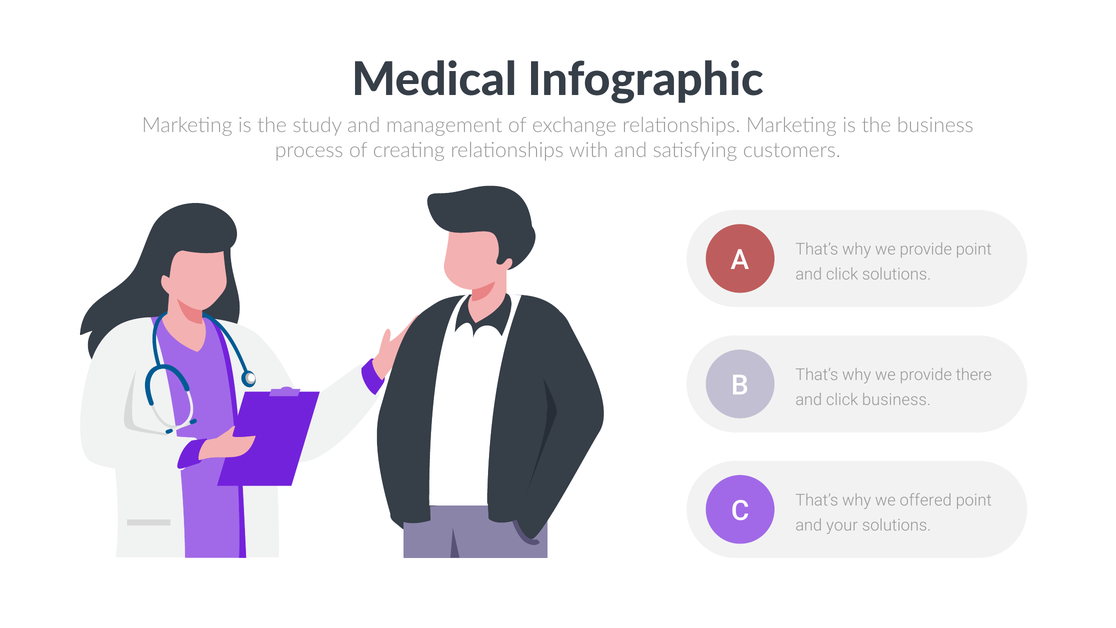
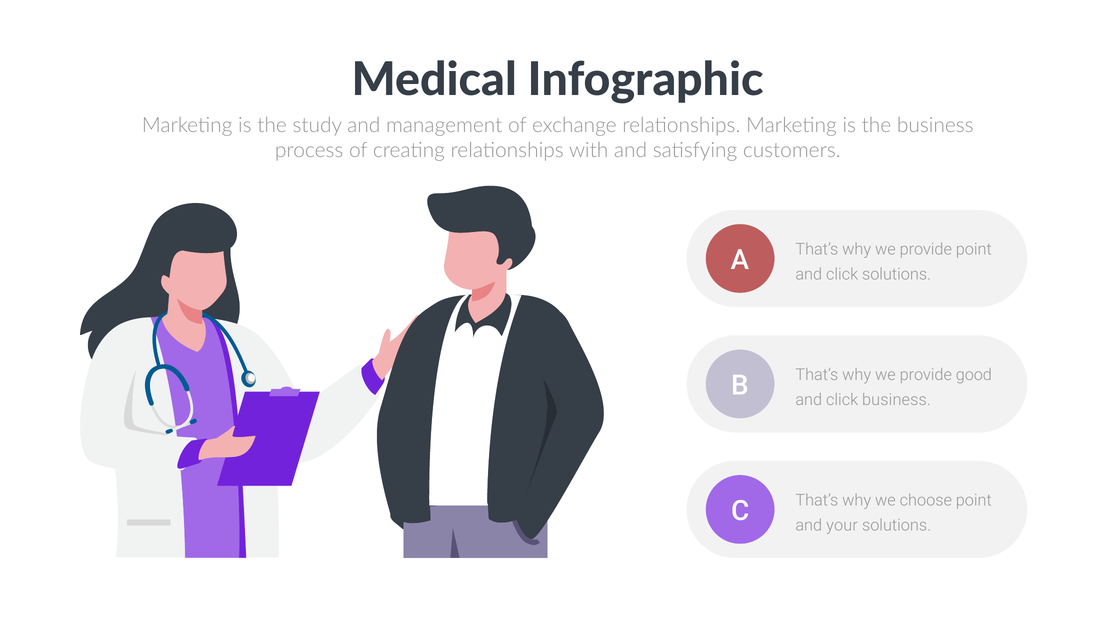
there: there -> good (974, 375)
offered: offered -> choose (926, 500)
